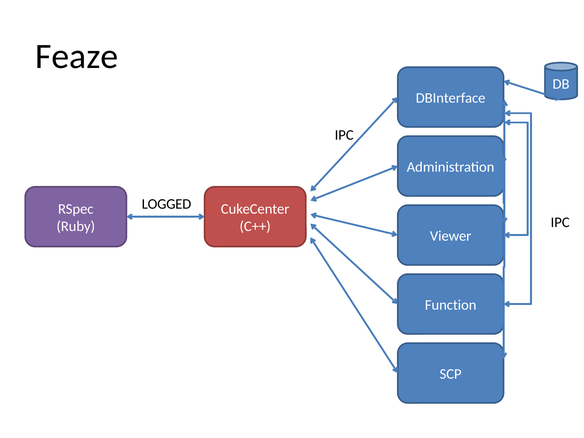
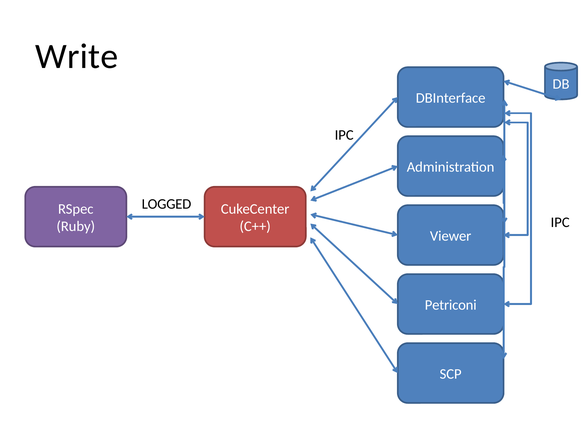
Feaze: Feaze -> Write (77, 57)
Function: Function -> Petriconi (451, 305)
